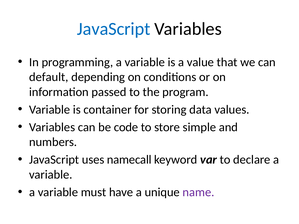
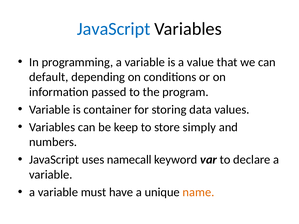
code: code -> keep (126, 127)
simple: simple -> simply (199, 127)
name colour: purple -> orange (198, 192)
